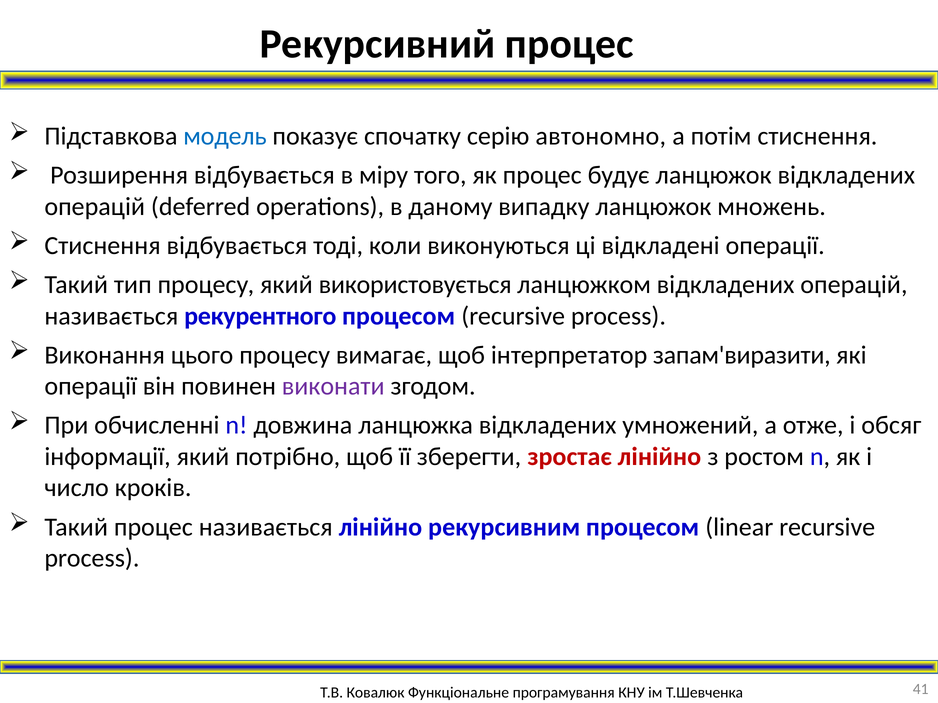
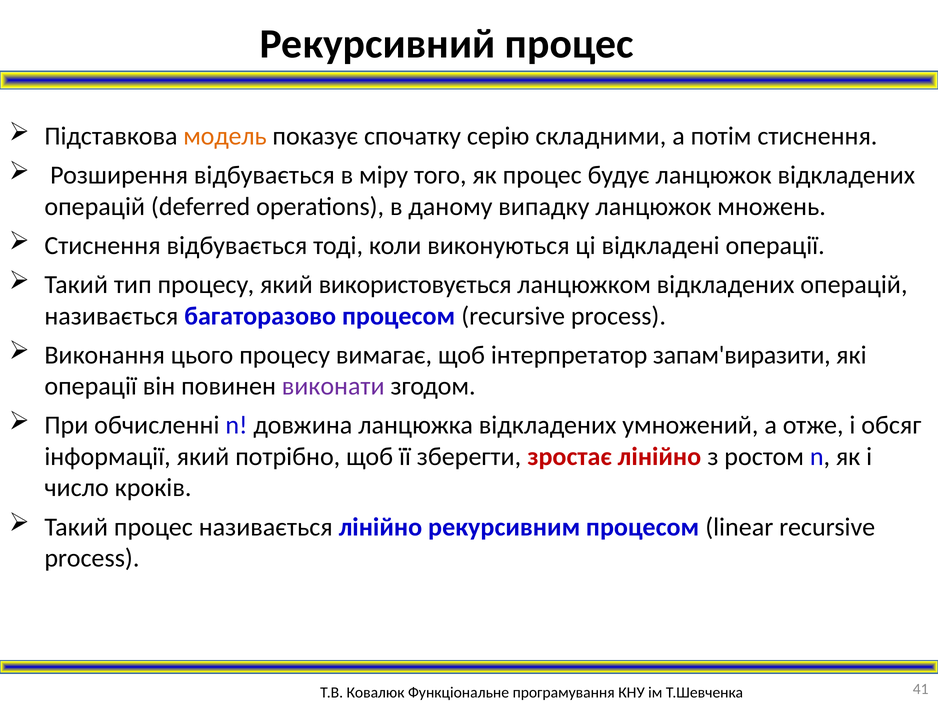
модель colour: blue -> orange (225, 136)
автономно: автономно -> складними (601, 136)
рекурентного: рекурентного -> багаторазово (260, 316)
